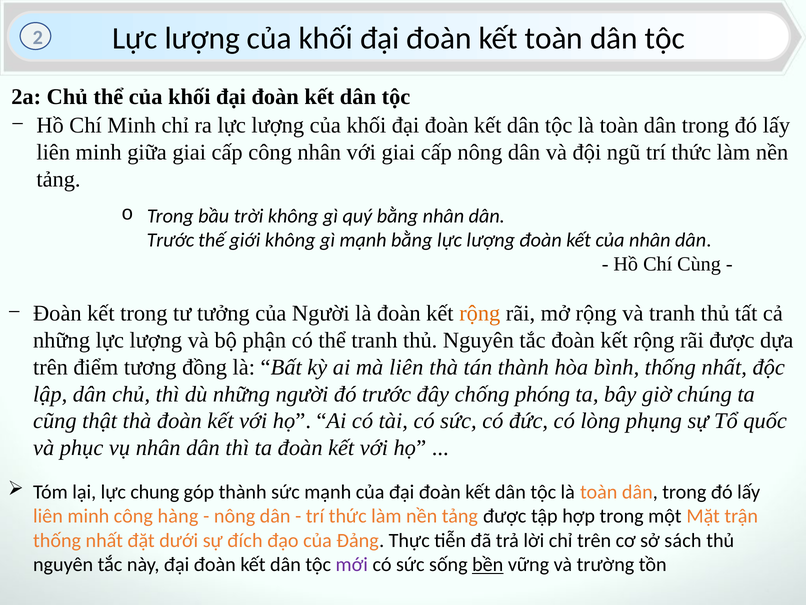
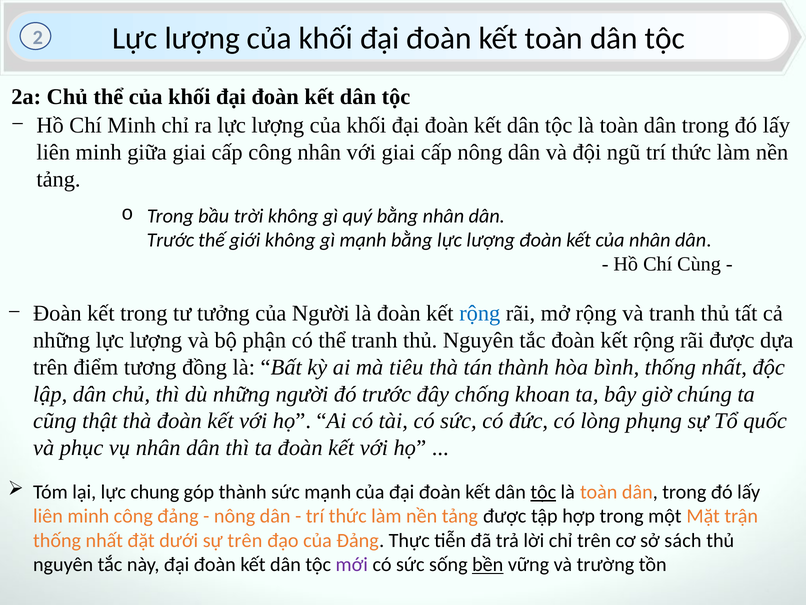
rộng colour: orange -> blue (480, 313)
mà liên: liên -> tiêu (406, 367)
phóng: phóng -> khoan (542, 394)
tộc underline: none -> present (543, 492)
công hàng: hàng -> đảng (178, 516)
sự đích: đích -> trên (245, 540)
